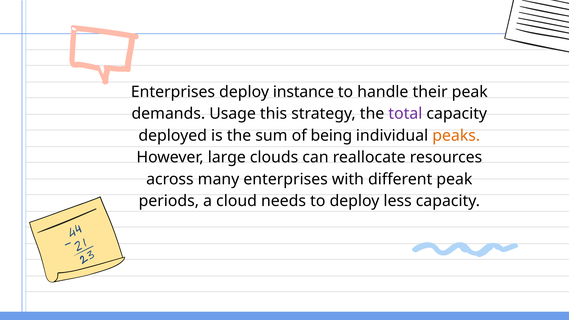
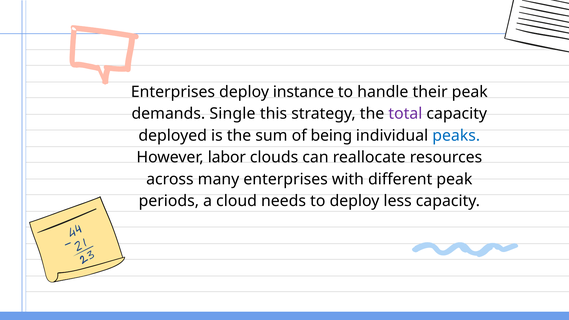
Usage: Usage -> Single (232, 114)
peaks colour: orange -> blue (456, 136)
large: large -> labor (227, 157)
